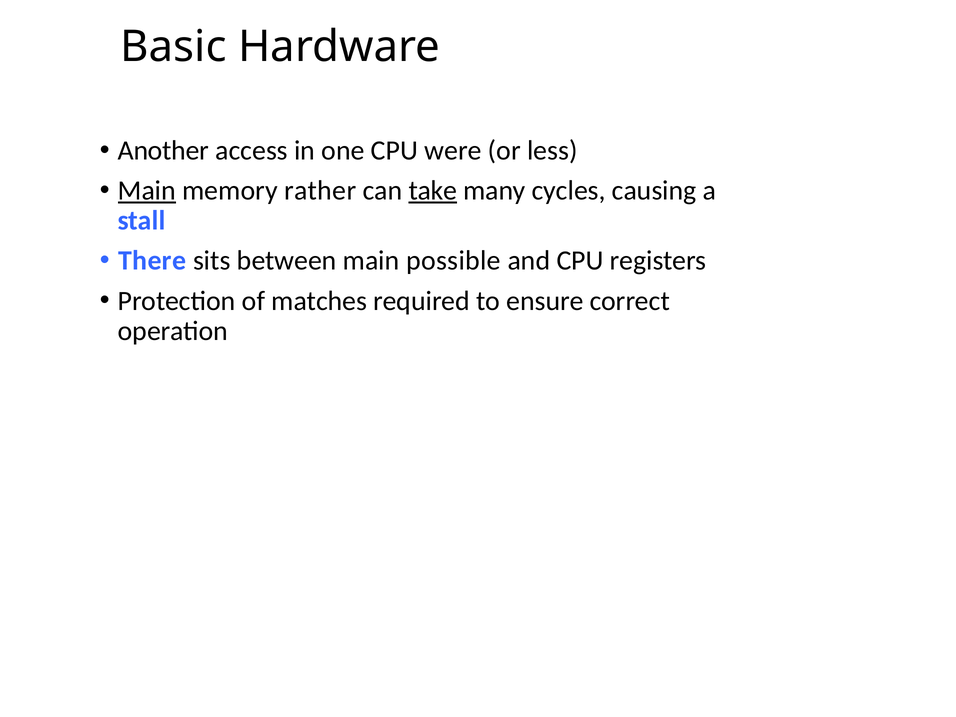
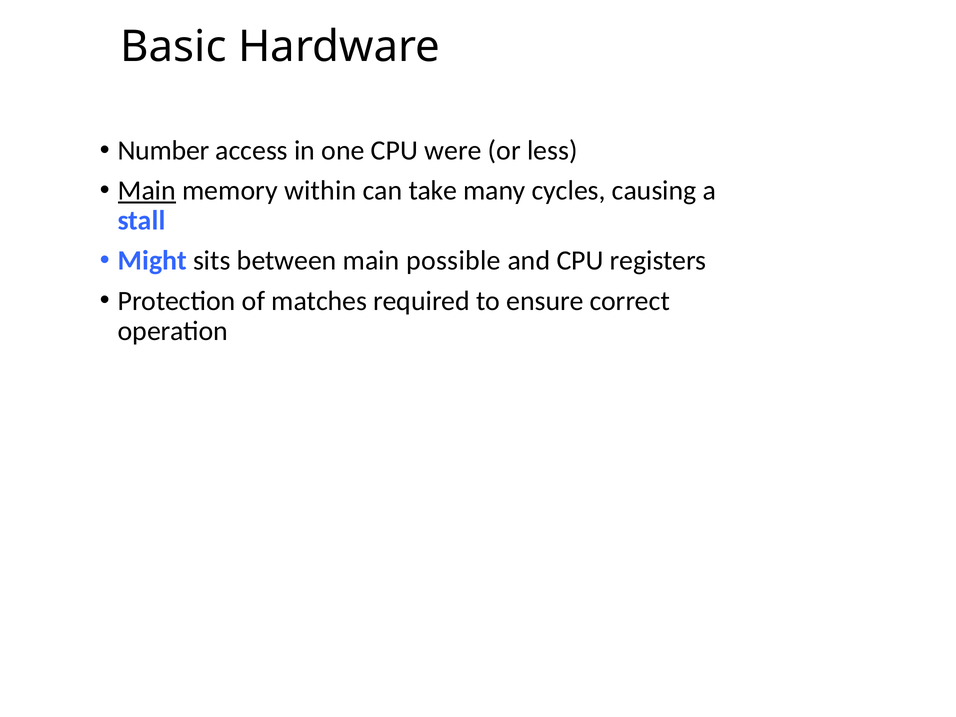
Another: Another -> Number (163, 150)
rather: rather -> within (320, 191)
take underline: present -> none (433, 191)
There: There -> Might (152, 261)
